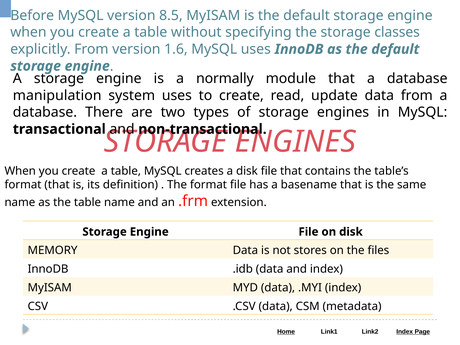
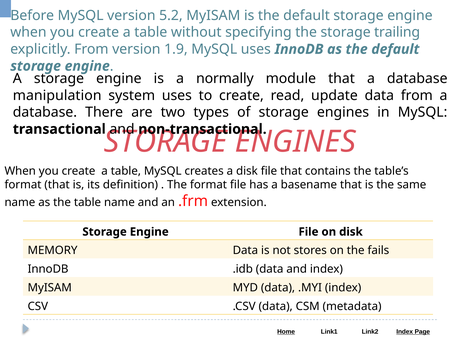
8.5: 8.5 -> 5.2 (171, 16)
classes: classes -> trailing (397, 32)
1.6: 1.6 -> 1.9 (176, 49)
files: files -> fails (378, 250)
